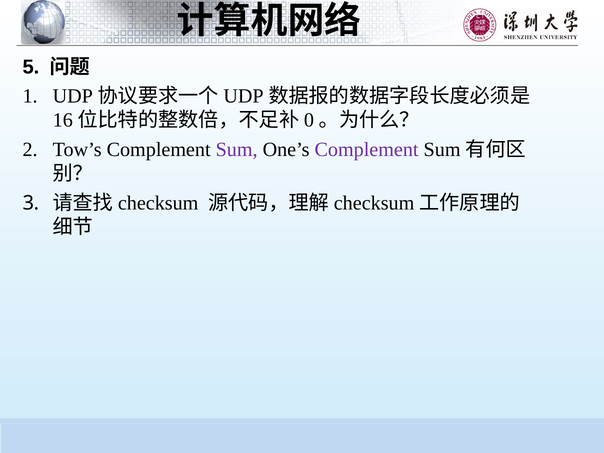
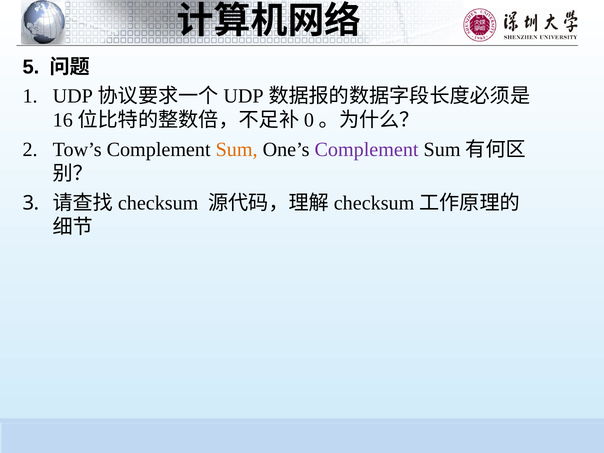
Sum colour: purple -> orange (237, 150)
